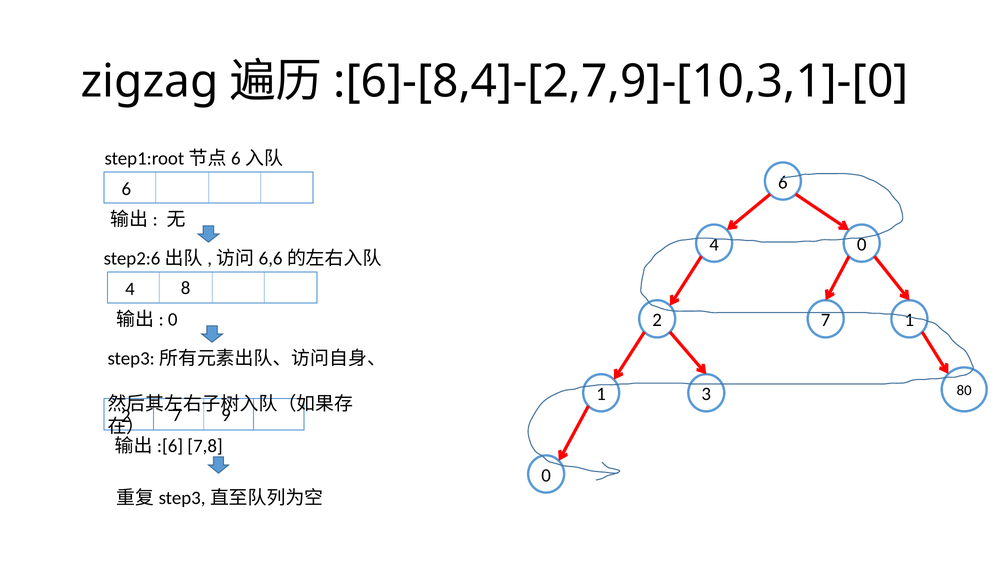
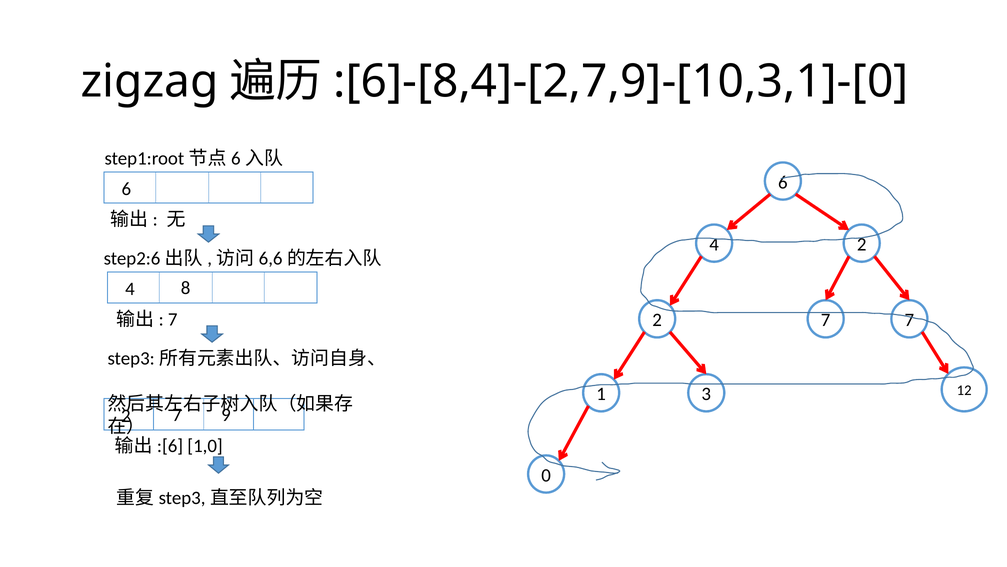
4 0: 0 -> 2 (862, 244)
0: 0 -> 7 (173, 319)
7 1: 1 -> 7 (909, 320)
80: 80 -> 12 (964, 390)
7,8: 7,8 -> 1,0 (205, 446)
